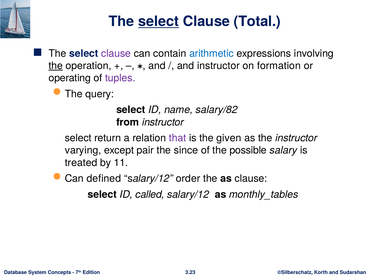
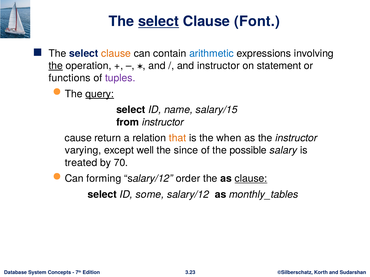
Total: Total -> Font (257, 21)
clause colour: purple -> orange (116, 53)
formation: formation -> statement (279, 66)
operating: operating -> functions (70, 78)
query underline: none -> present (100, 94)
salary/82: salary/82 -> salary/15 (217, 110)
select: select -> cause (78, 138)
that colour: purple -> orange (178, 138)
given: given -> when (229, 138)
pair: pair -> well (145, 151)
11: 11 -> 70 (121, 163)
defined: defined -> forming (104, 179)
clause underline: none -> present (251, 179)
called: called -> some (150, 195)
